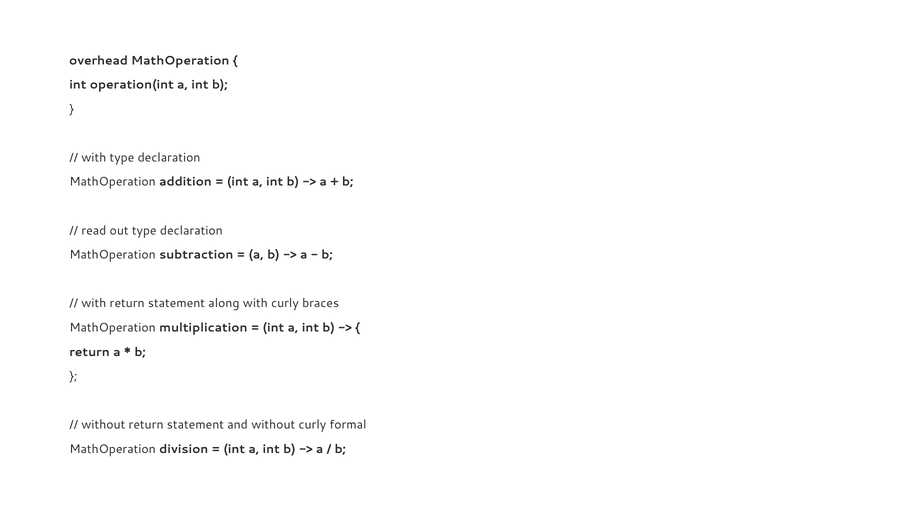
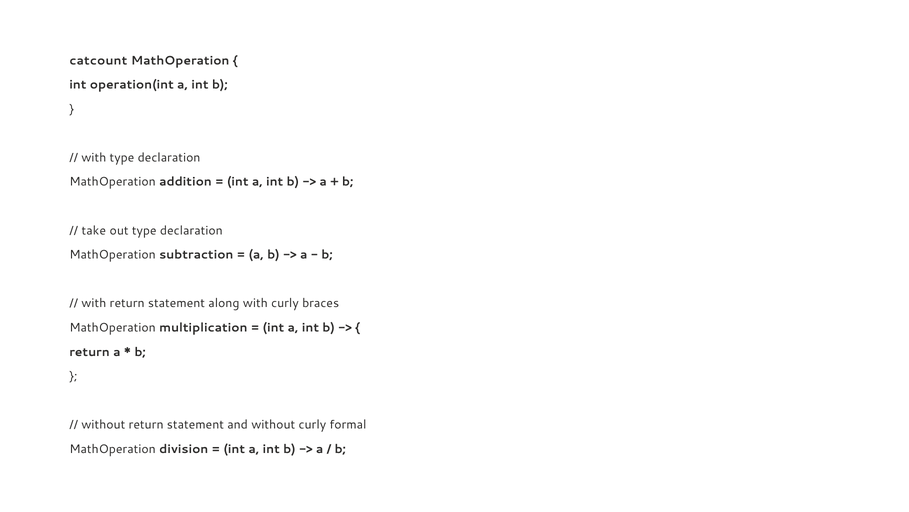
overhead: overhead -> catcount (98, 60)
read: read -> take (94, 230)
